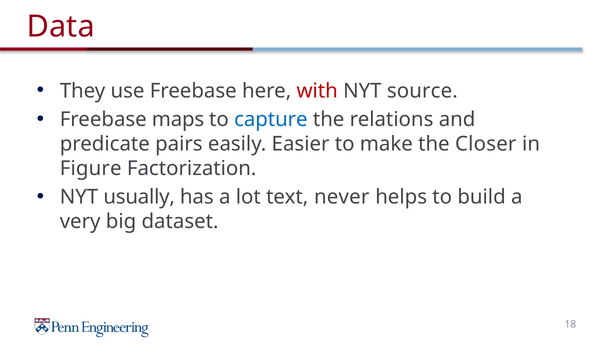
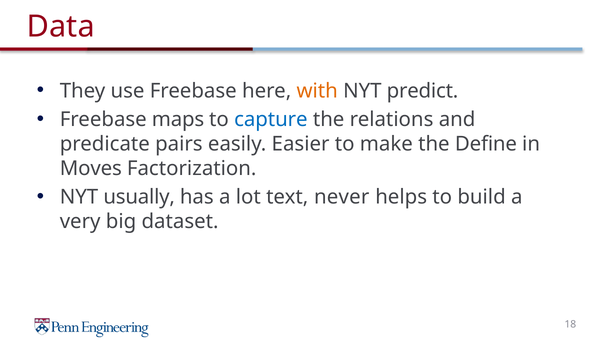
with colour: red -> orange (317, 91)
source: source -> predict (423, 91)
Closer: Closer -> Define (486, 144)
Figure: Figure -> Moves (91, 168)
